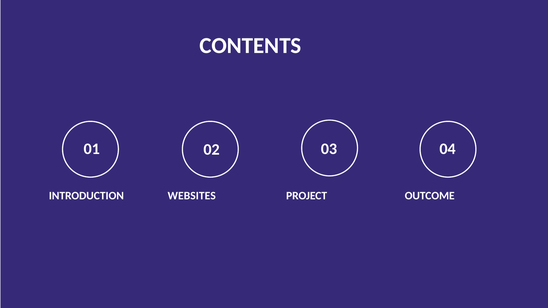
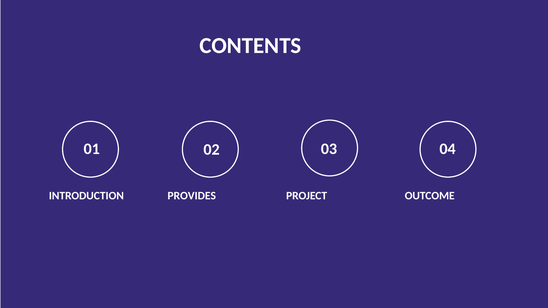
WEBSITES: WEBSITES -> PROVIDES (192, 196)
